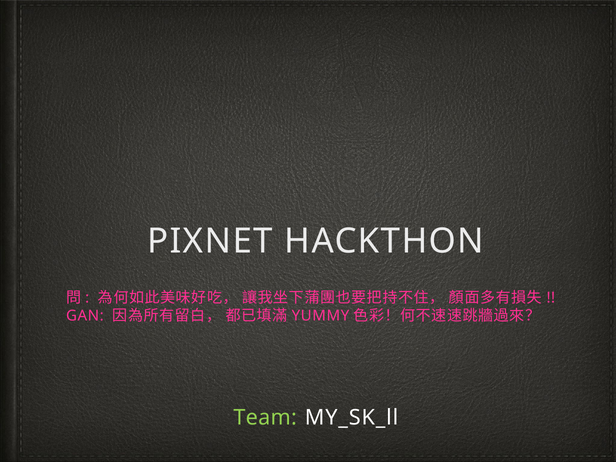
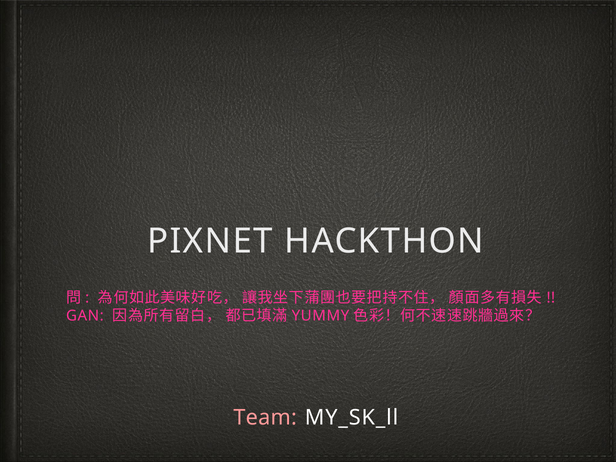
Team colour: light green -> pink (265, 418)
